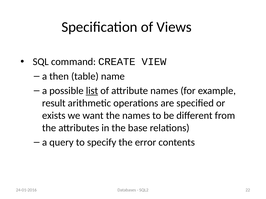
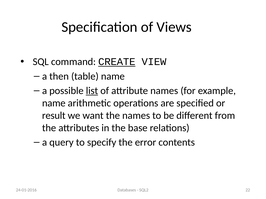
CREATE underline: none -> present (117, 62)
result: result -> name (54, 103)
exists: exists -> result (54, 116)
